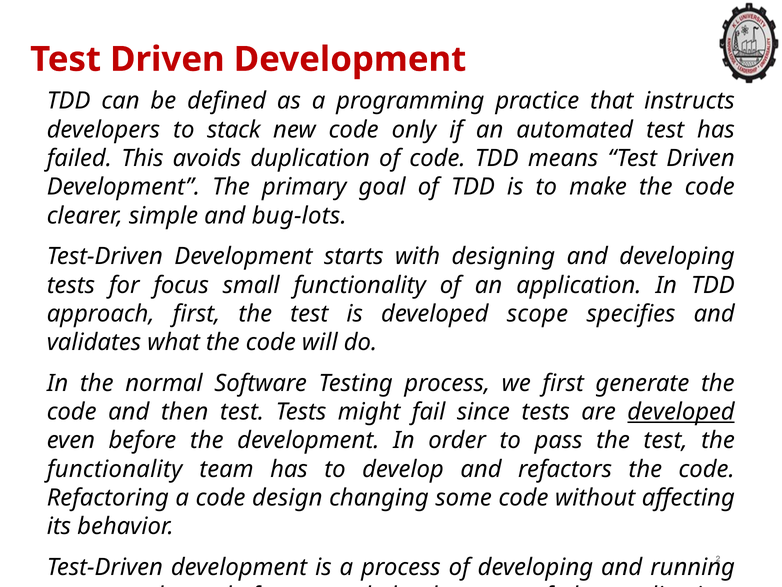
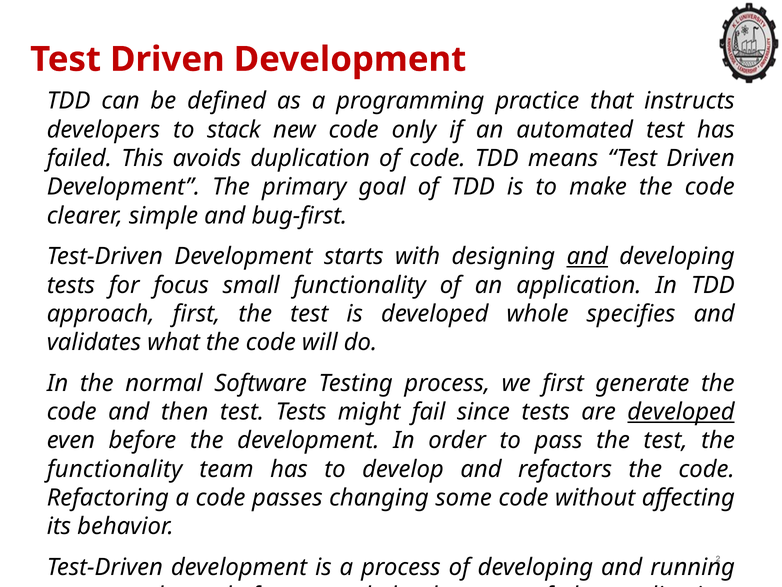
bug-lots: bug-lots -> bug-first (299, 216)
and underline: none -> present (587, 256)
scope: scope -> whole (538, 314)
design: design -> passes (287, 497)
